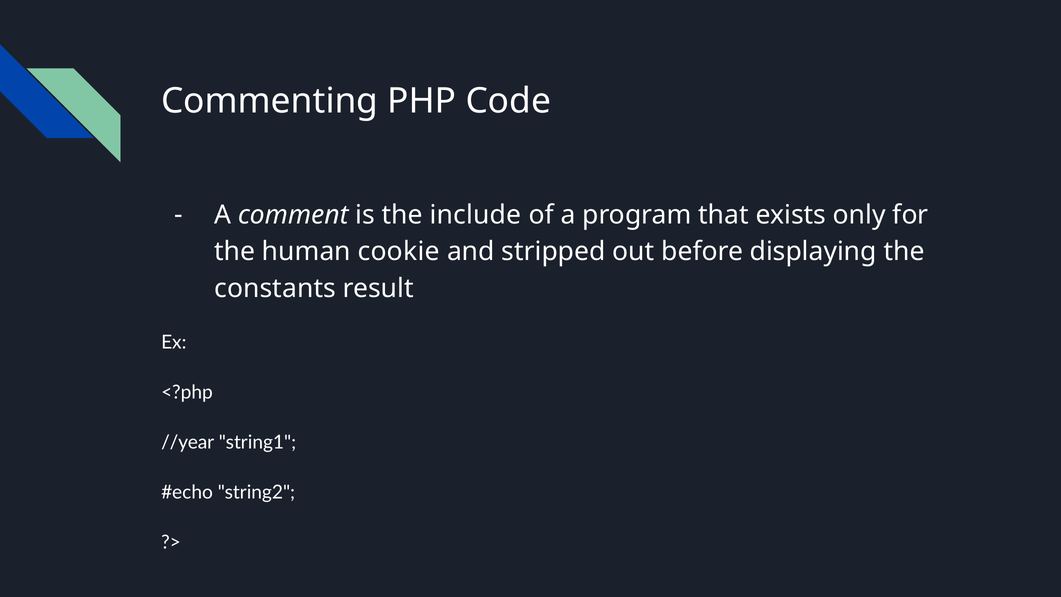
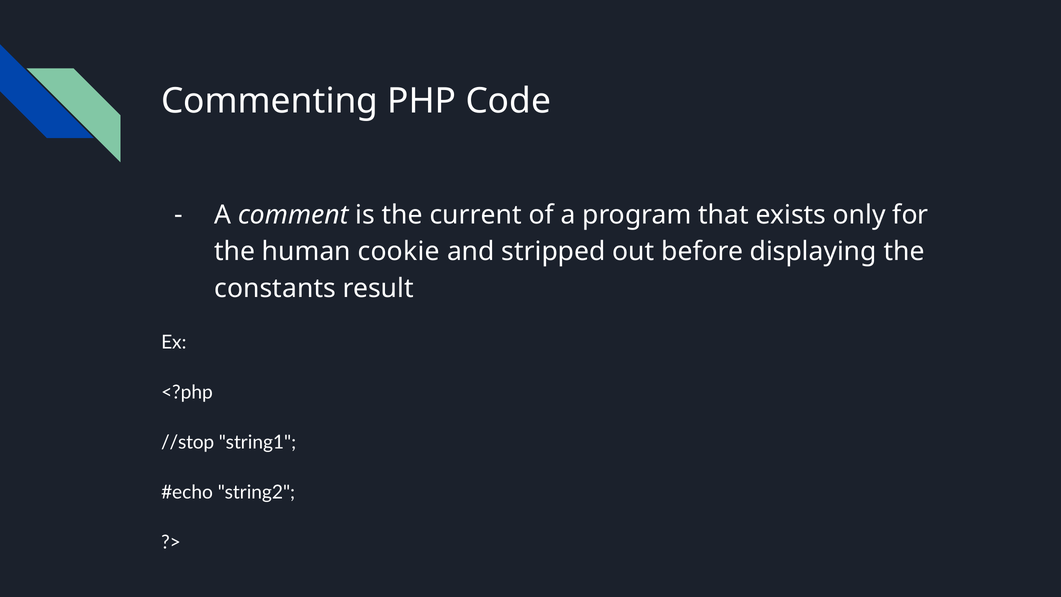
include: include -> current (476, 215)
//year: //year -> //stop (188, 442)
